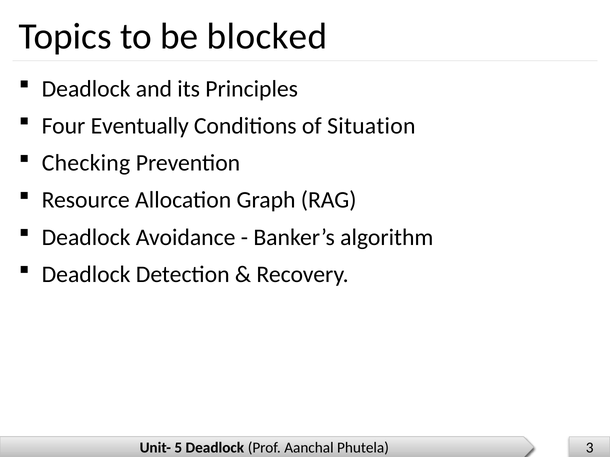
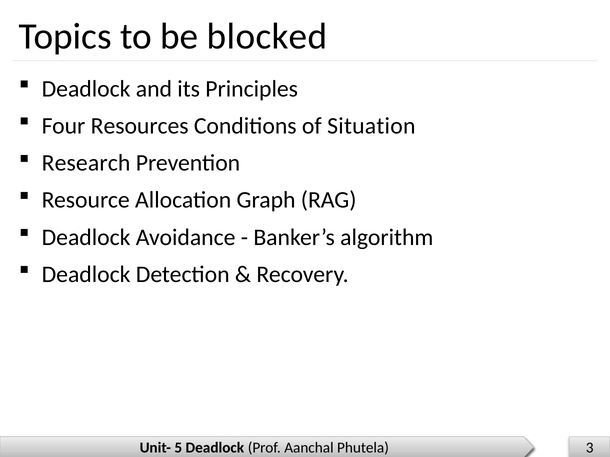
Eventually: Eventually -> Resources (140, 126)
Checking: Checking -> Research (86, 163)
